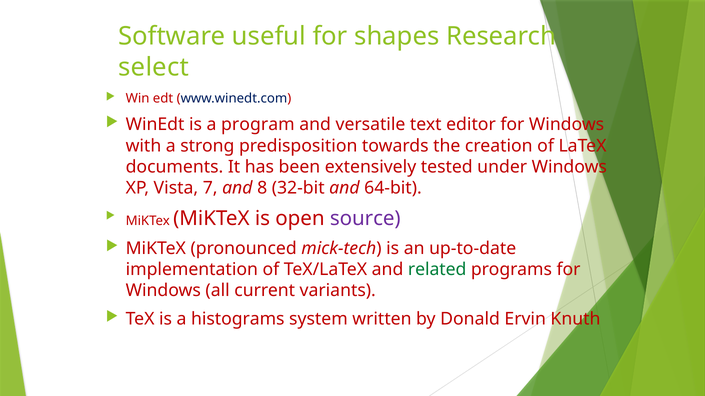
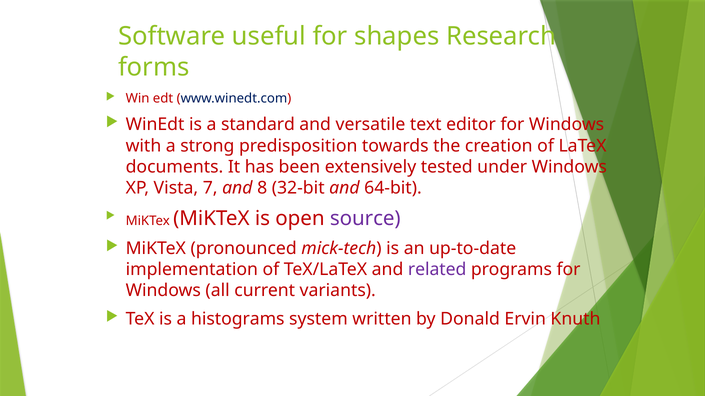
select: select -> forms (154, 67)
program: program -> standard (258, 125)
related colour: green -> purple (437, 270)
